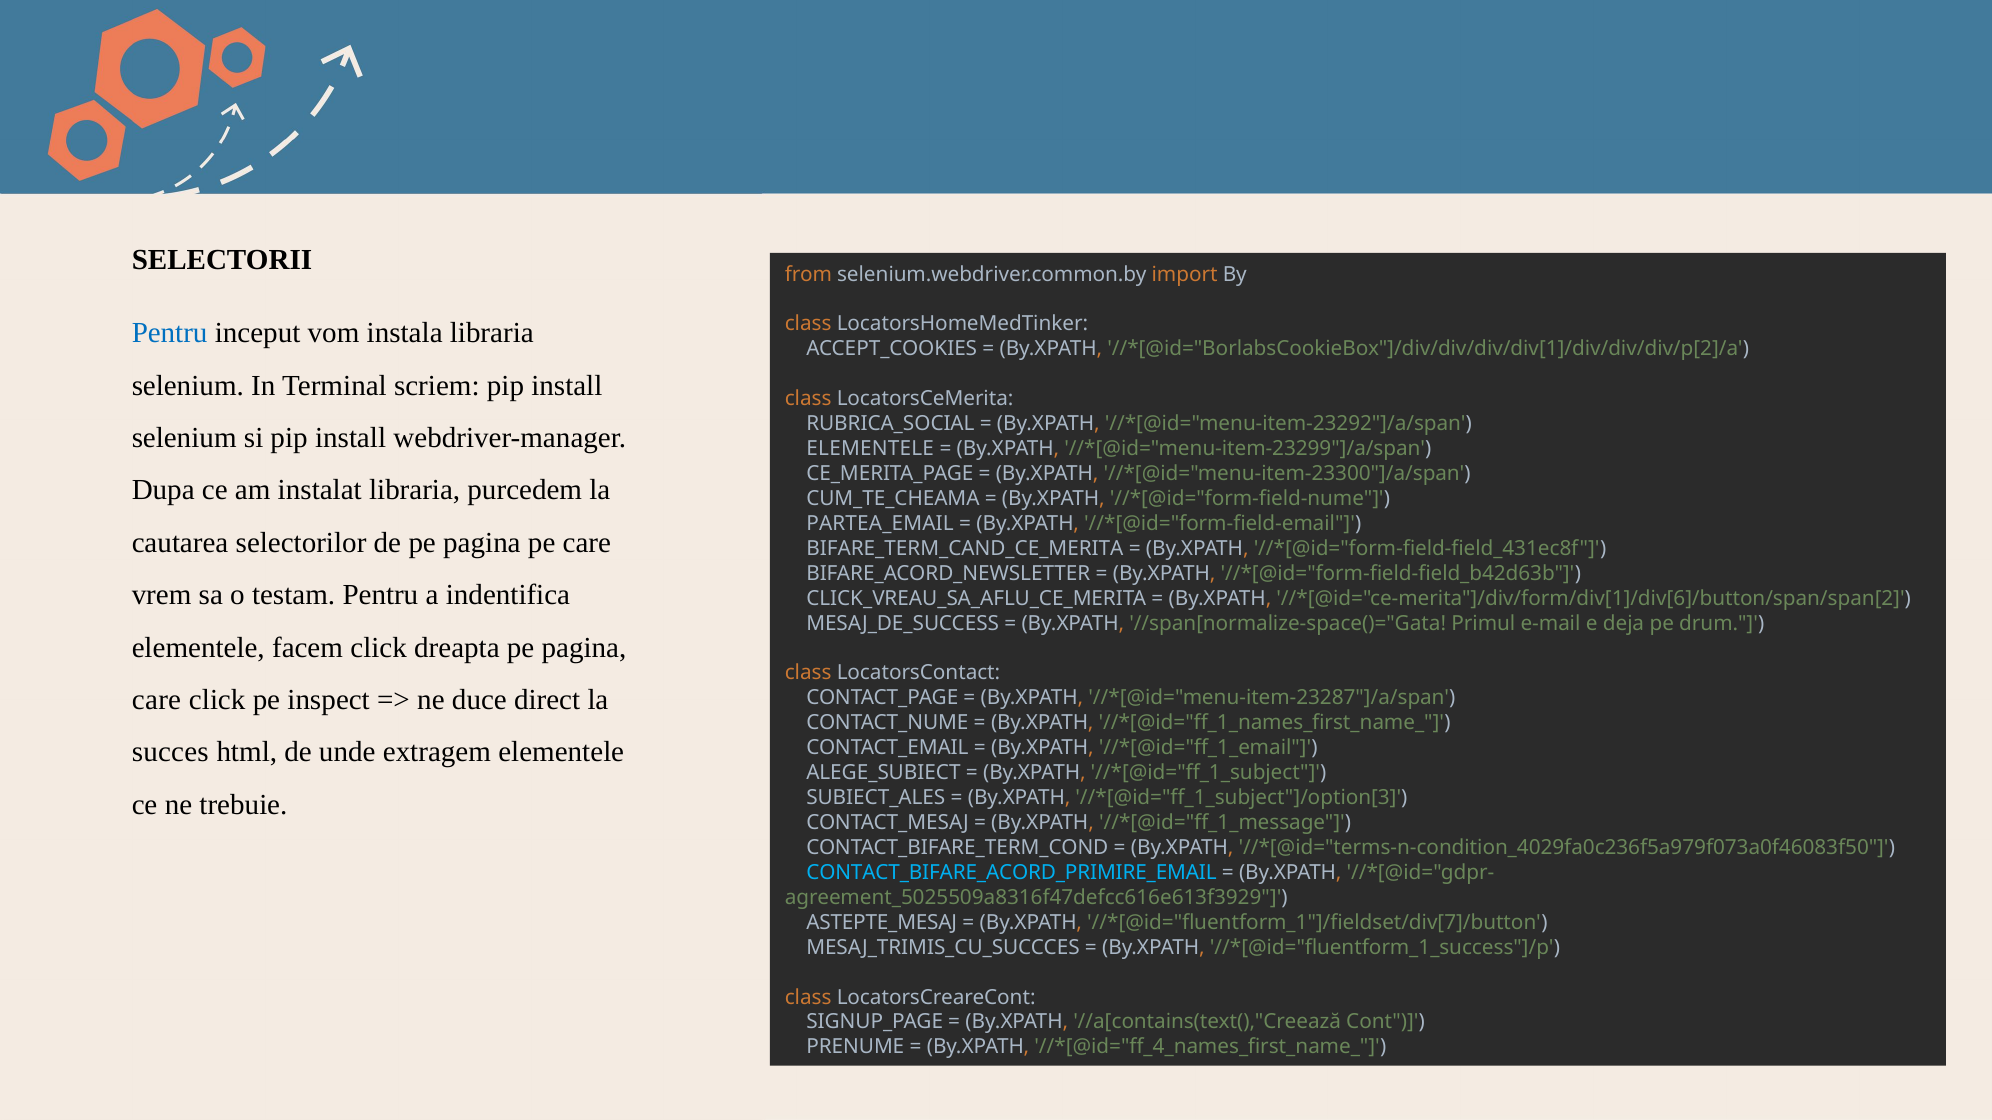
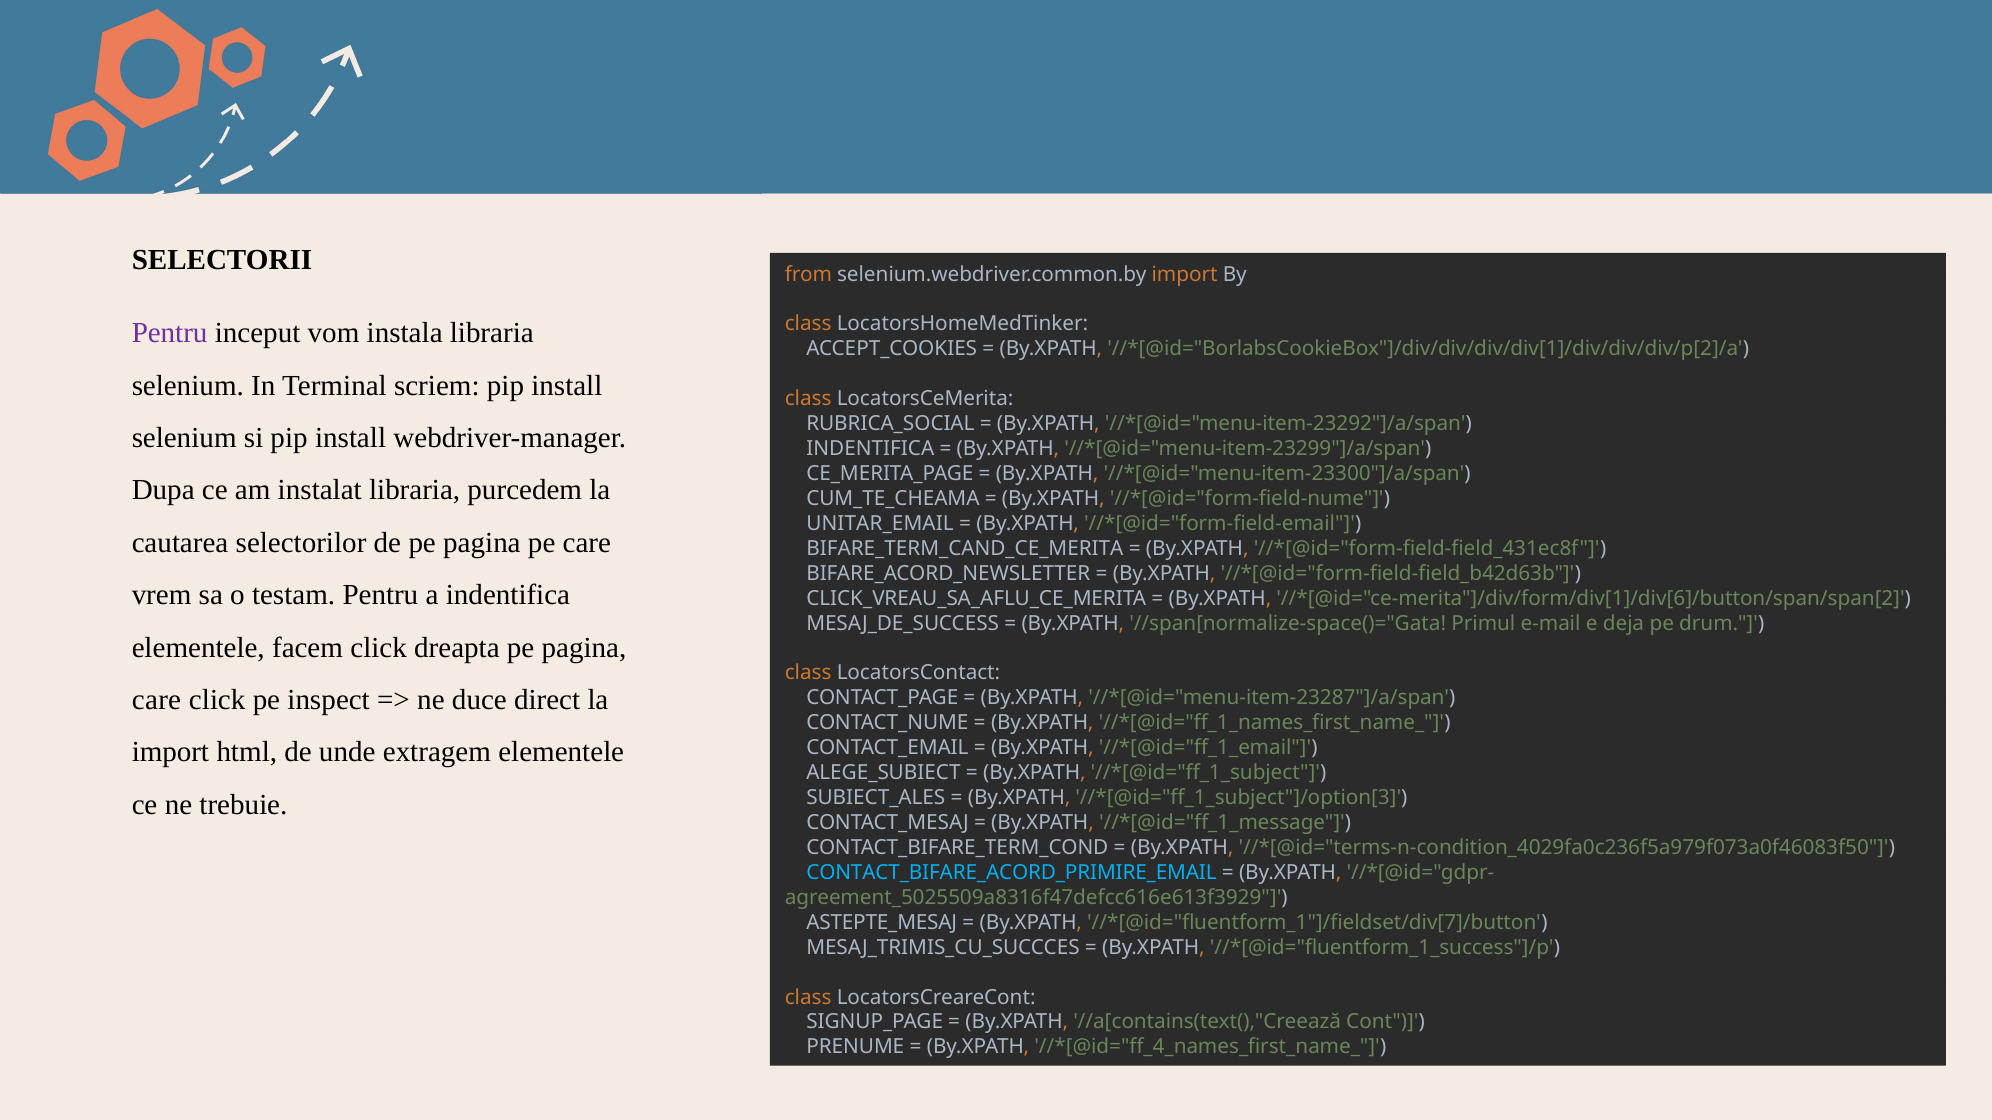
Pentru colour: blue -> purple (170, 333)
ELEMENTELE: ELEMENTELE -> INDENTIFICA (870, 449)
PARTEA_EMAIL: PARTEA_EMAIL -> UNITAR_EMAIL (880, 524)
succes: succes -> import (170, 753)
